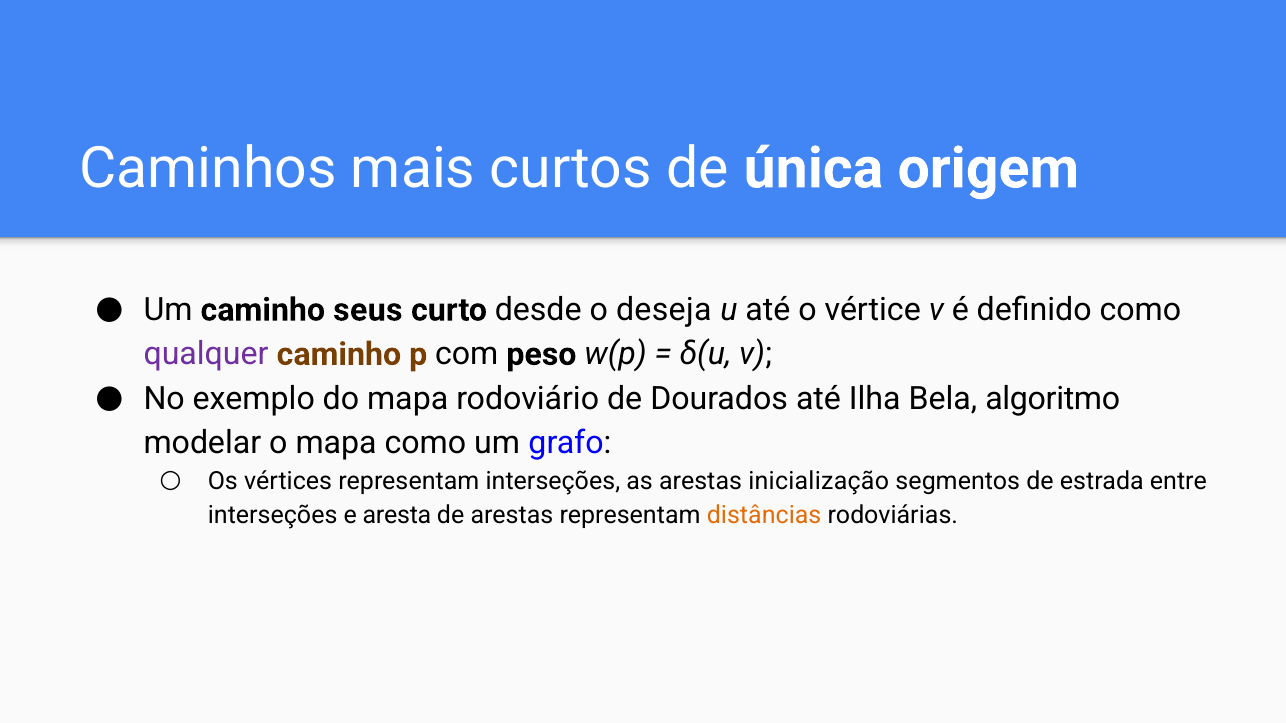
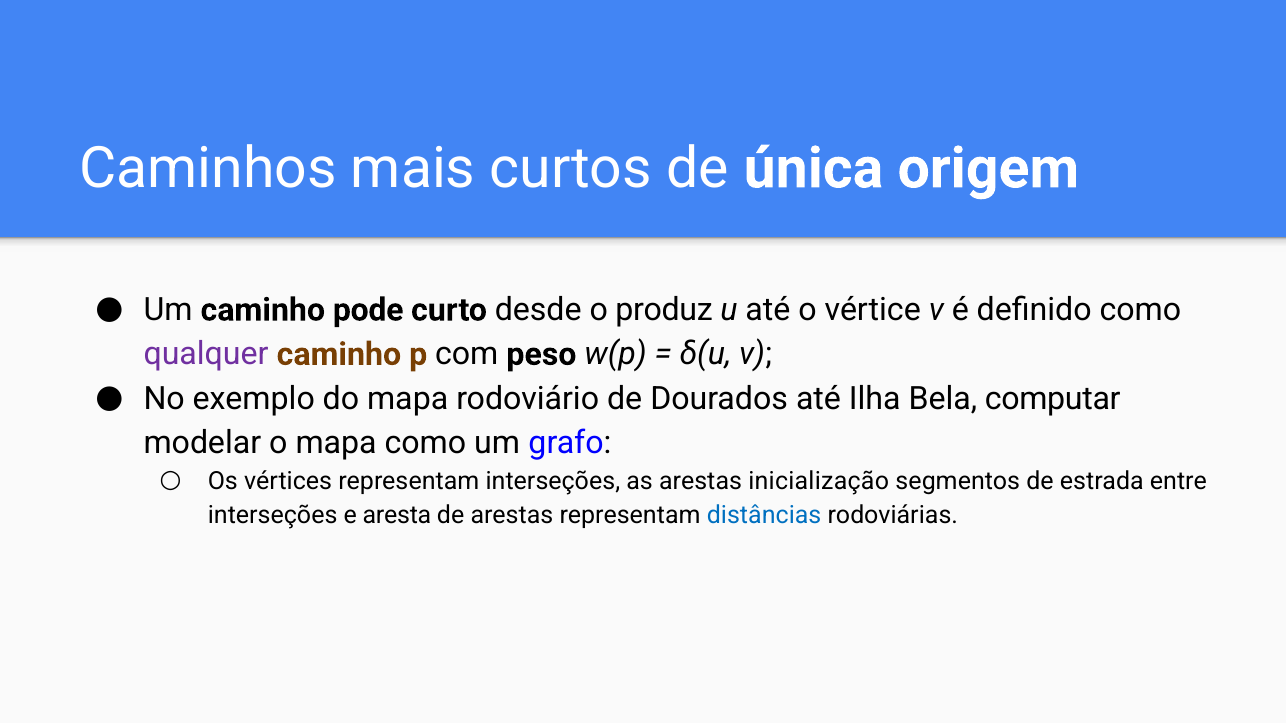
seus: seus -> pode (368, 310)
deseja: deseja -> produz (664, 310)
algoritmo: algoritmo -> computar (1053, 399)
distâncias colour: orange -> blue (764, 516)
